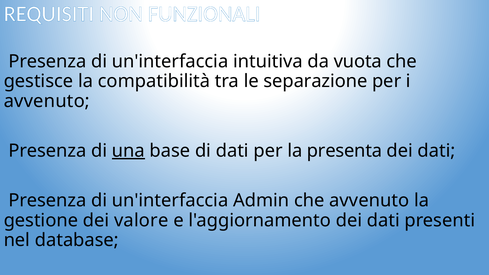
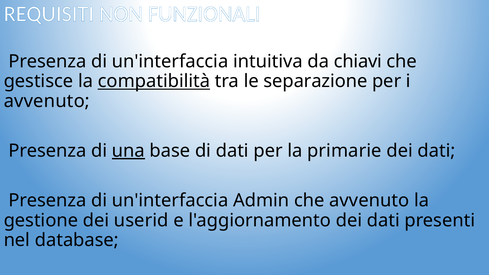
vuota: vuota -> chiavi (358, 61)
compatibilità underline: none -> present (154, 81)
presenta: presenta -> primarie (344, 151)
valore: valore -> userid (141, 220)
